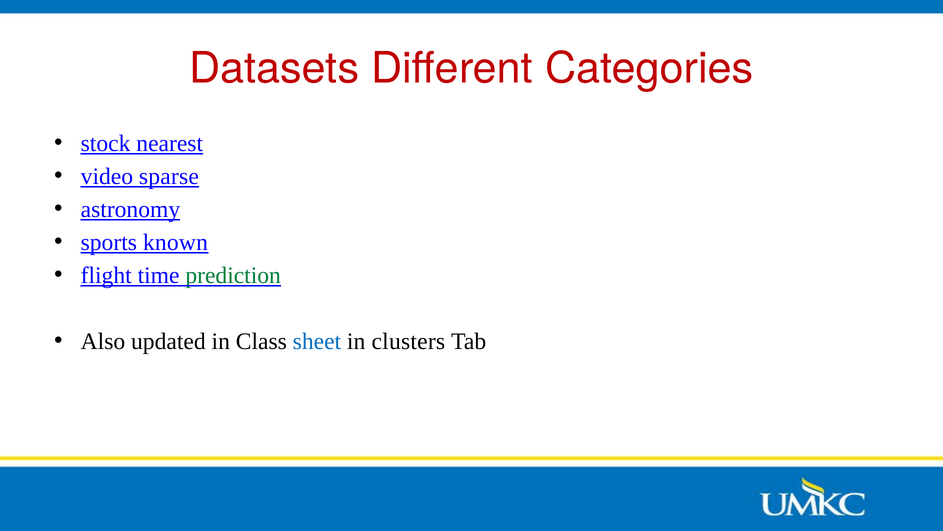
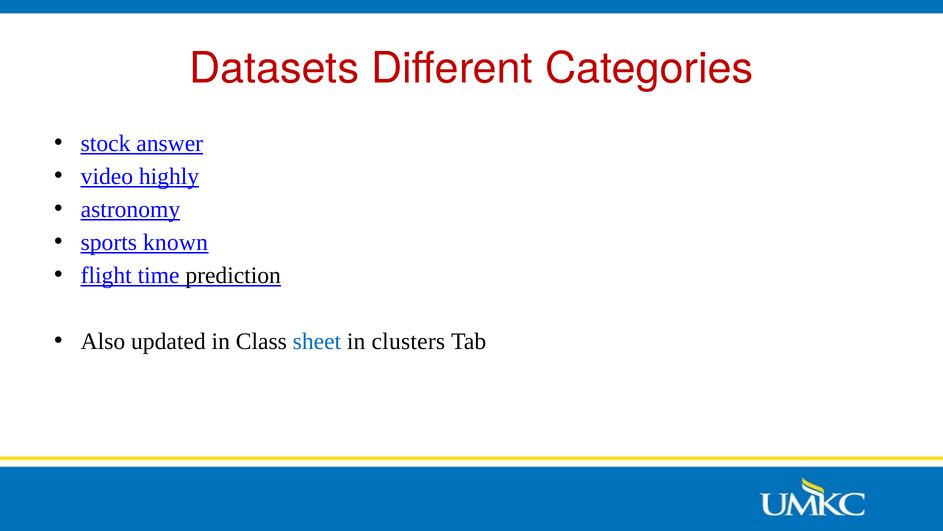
nearest: nearest -> answer (170, 143)
sparse: sparse -> highly (169, 176)
prediction colour: green -> black (233, 275)
